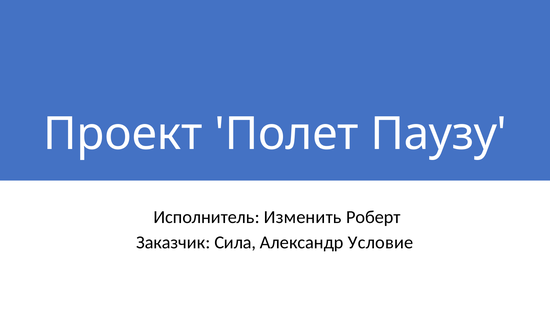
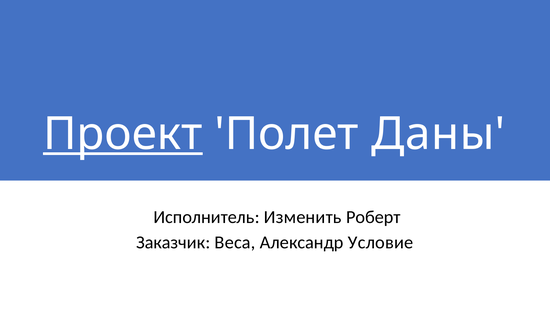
Проект underline: none -> present (123, 134)
Паузу: Паузу -> Даны (438, 134)
Сила: Сила -> Веса (235, 243)
